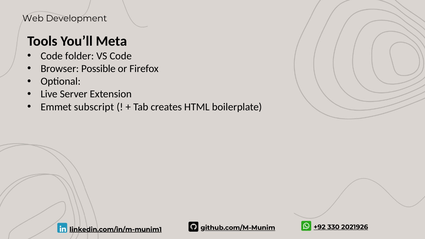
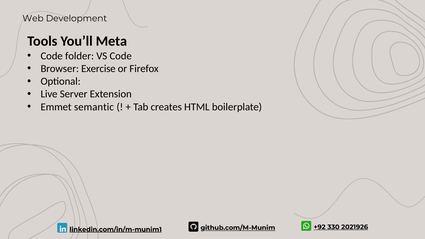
Possible: Possible -> Exercise (98, 69)
subscript: subscript -> semantic (94, 107)
